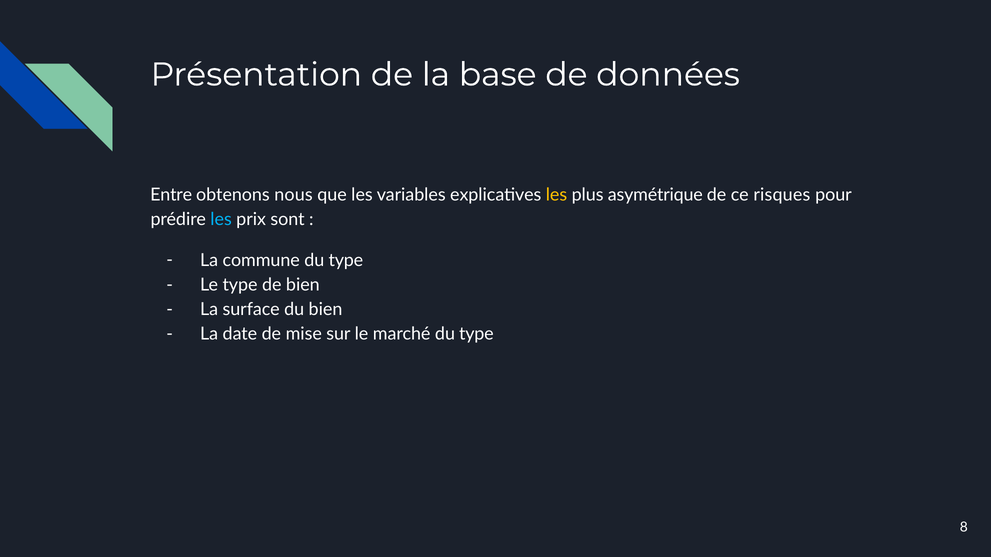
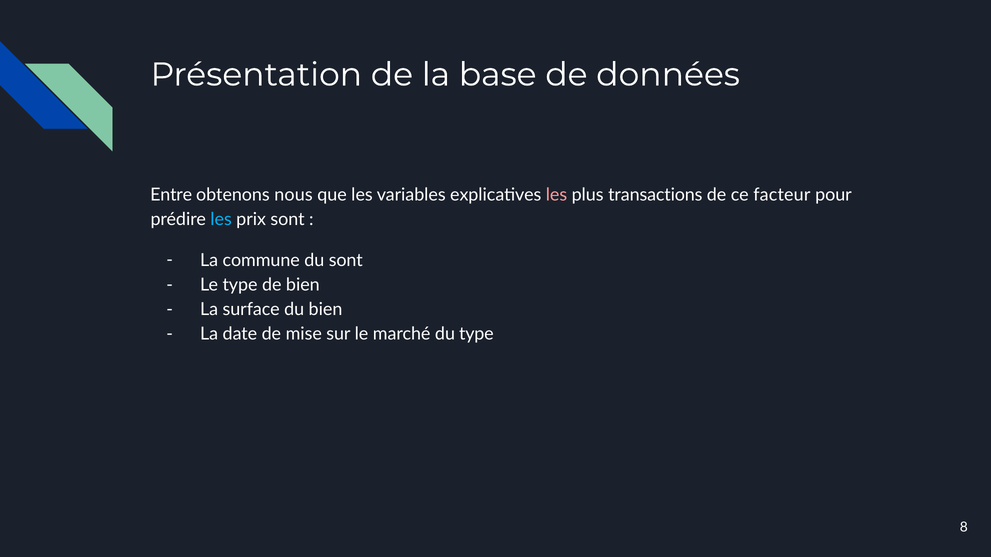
les colour: yellow -> pink (556, 195)
asymétrique: asymétrique -> transactions (655, 195)
risques: risques -> facteur (782, 195)
commune du type: type -> sont (346, 261)
